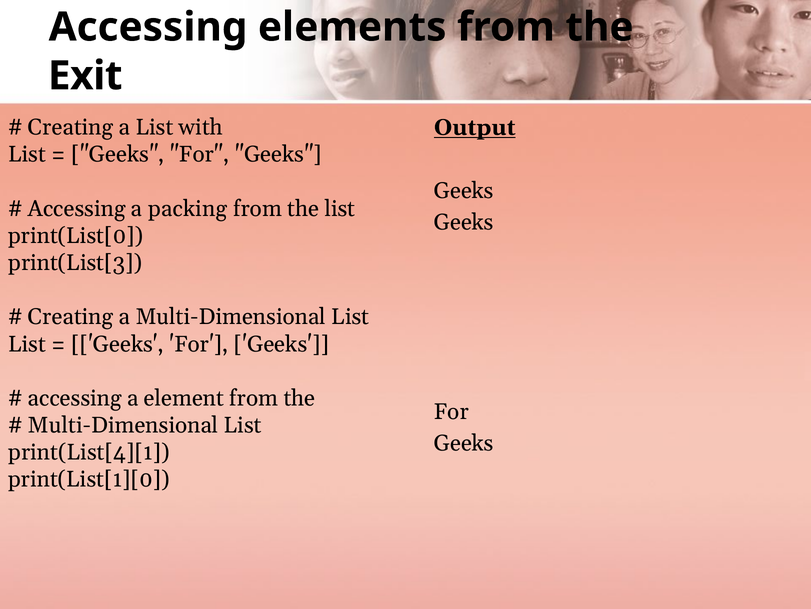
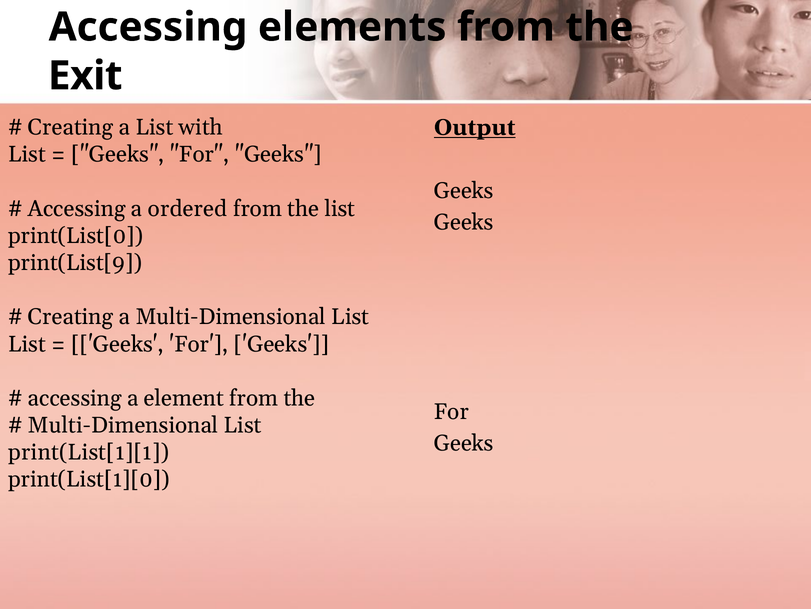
packing: packing -> ordered (188, 208)
print(List[3: print(List[3 -> print(List[9 (75, 263)
print(List[4][1: print(List[4][1 -> print(List[1][1 (89, 452)
